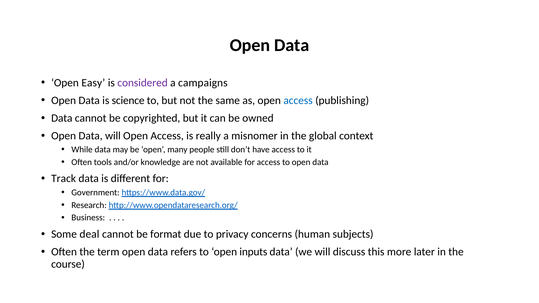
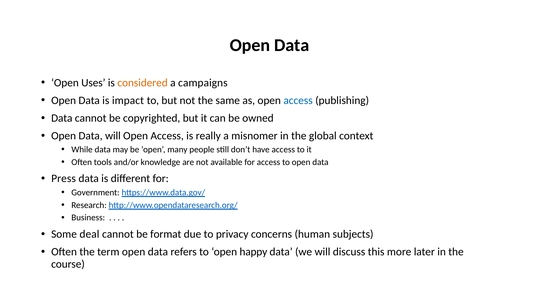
Easy: Easy -> Uses (93, 83)
considered colour: purple -> orange (143, 83)
science: science -> impact (128, 101)
Track: Track -> Press (64, 179)
inputs: inputs -> happy (253, 252)
